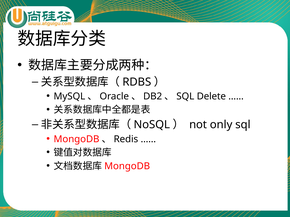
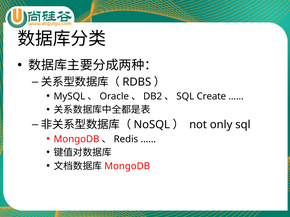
Delete: Delete -> Create (211, 96)
